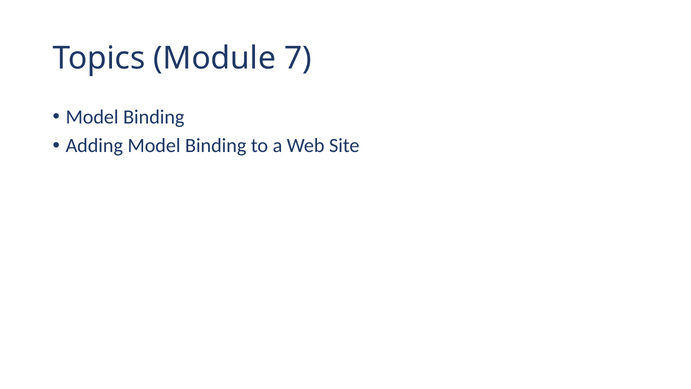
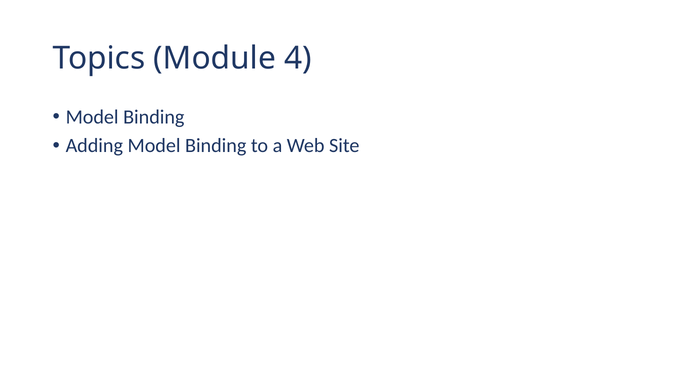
7: 7 -> 4 (298, 58)
